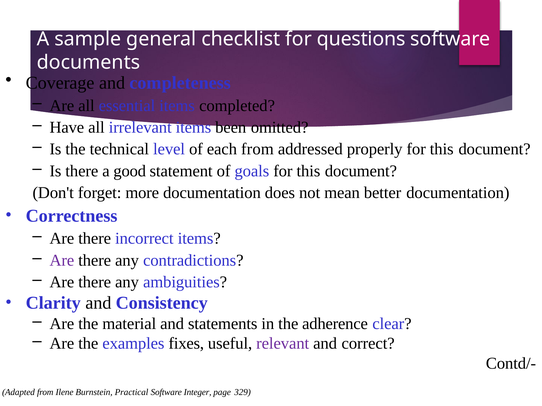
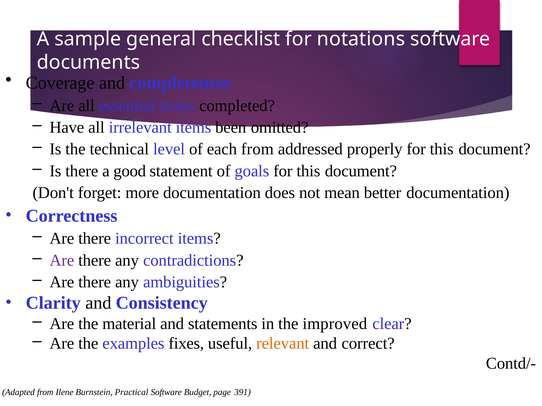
questions: questions -> notations (361, 39)
adherence: adherence -> improved (335, 324)
relevant colour: purple -> orange (283, 344)
Integer: Integer -> Budget (198, 393)
329: 329 -> 391 (243, 393)
